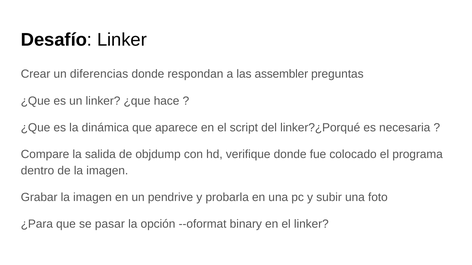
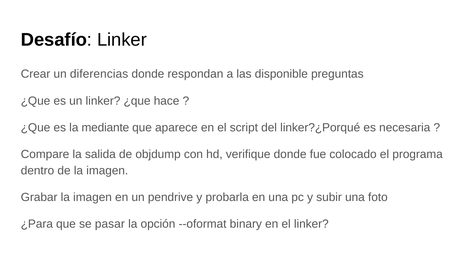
assembler: assembler -> disponible (281, 74)
dinámica: dinámica -> mediante (105, 128)
